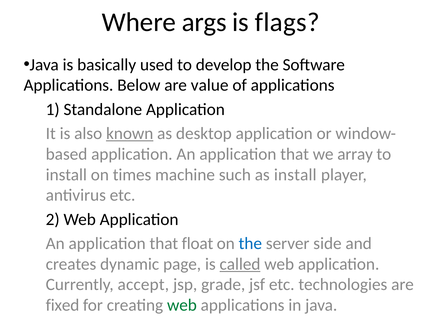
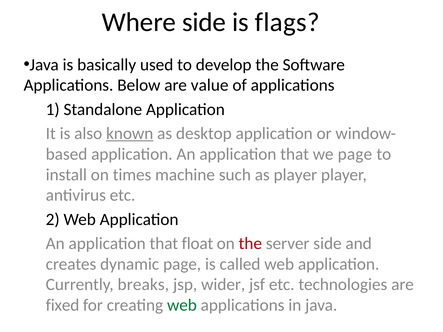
Where args: args -> side (204, 22)
we array: array -> page (355, 154)
as install: install -> player (295, 175)
the colour: blue -> red (250, 244)
called underline: present -> none (240, 264)
accept: accept -> breaks (143, 285)
grade: grade -> wider (223, 285)
